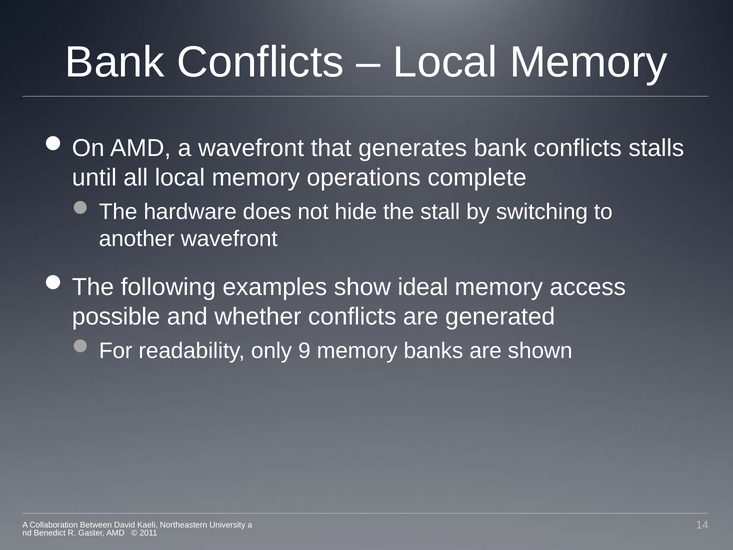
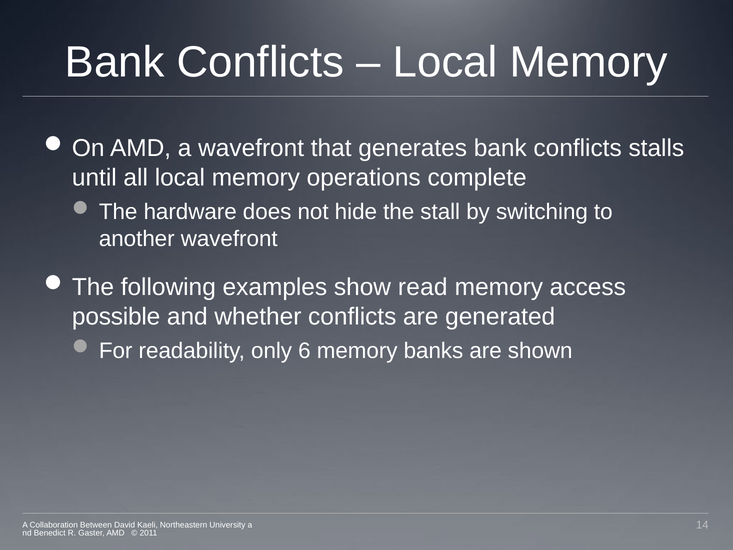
ideal: ideal -> read (423, 287)
9: 9 -> 6 (304, 350)
